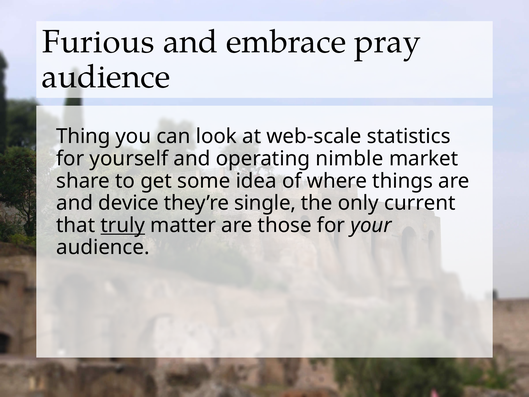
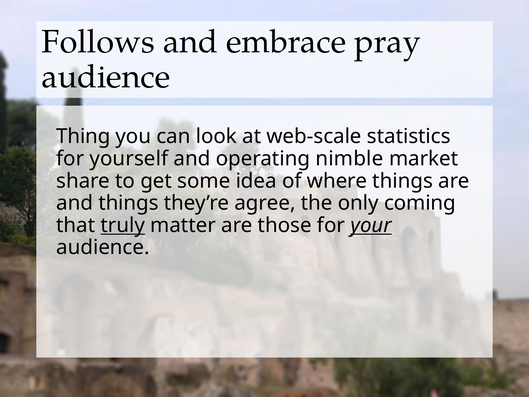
Furious: Furious -> Follows (98, 42)
and device: device -> things (128, 203)
single: single -> agree (265, 203)
current: current -> coming (420, 203)
your underline: none -> present (371, 225)
